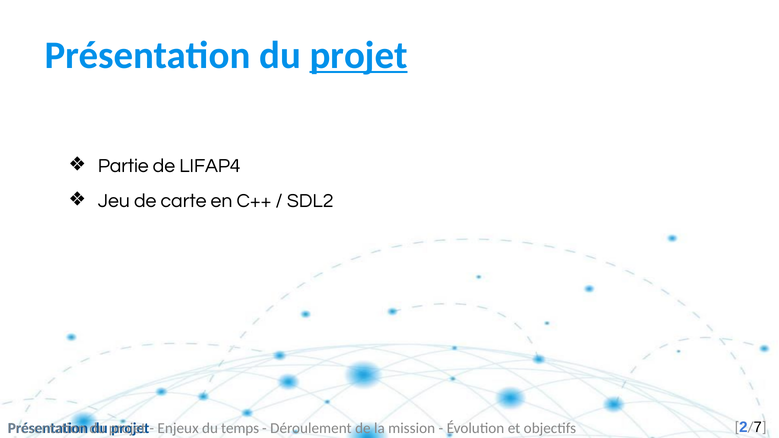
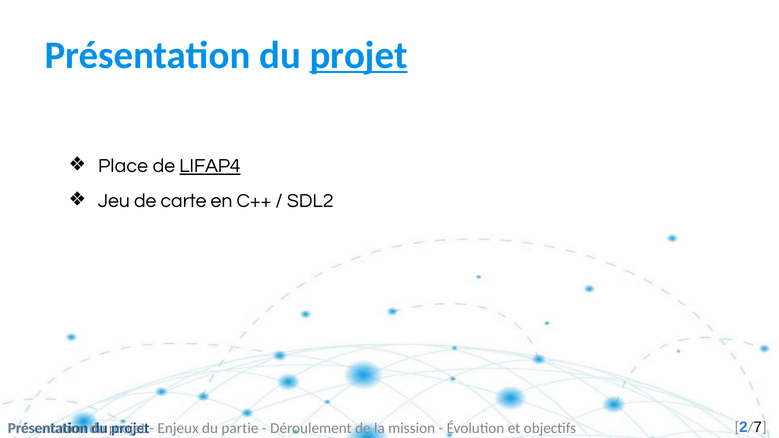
Partie: Partie -> Place (123, 166)
LIFAP4 underline: none -> present (210, 166)
temps: temps -> partie (240, 428)
